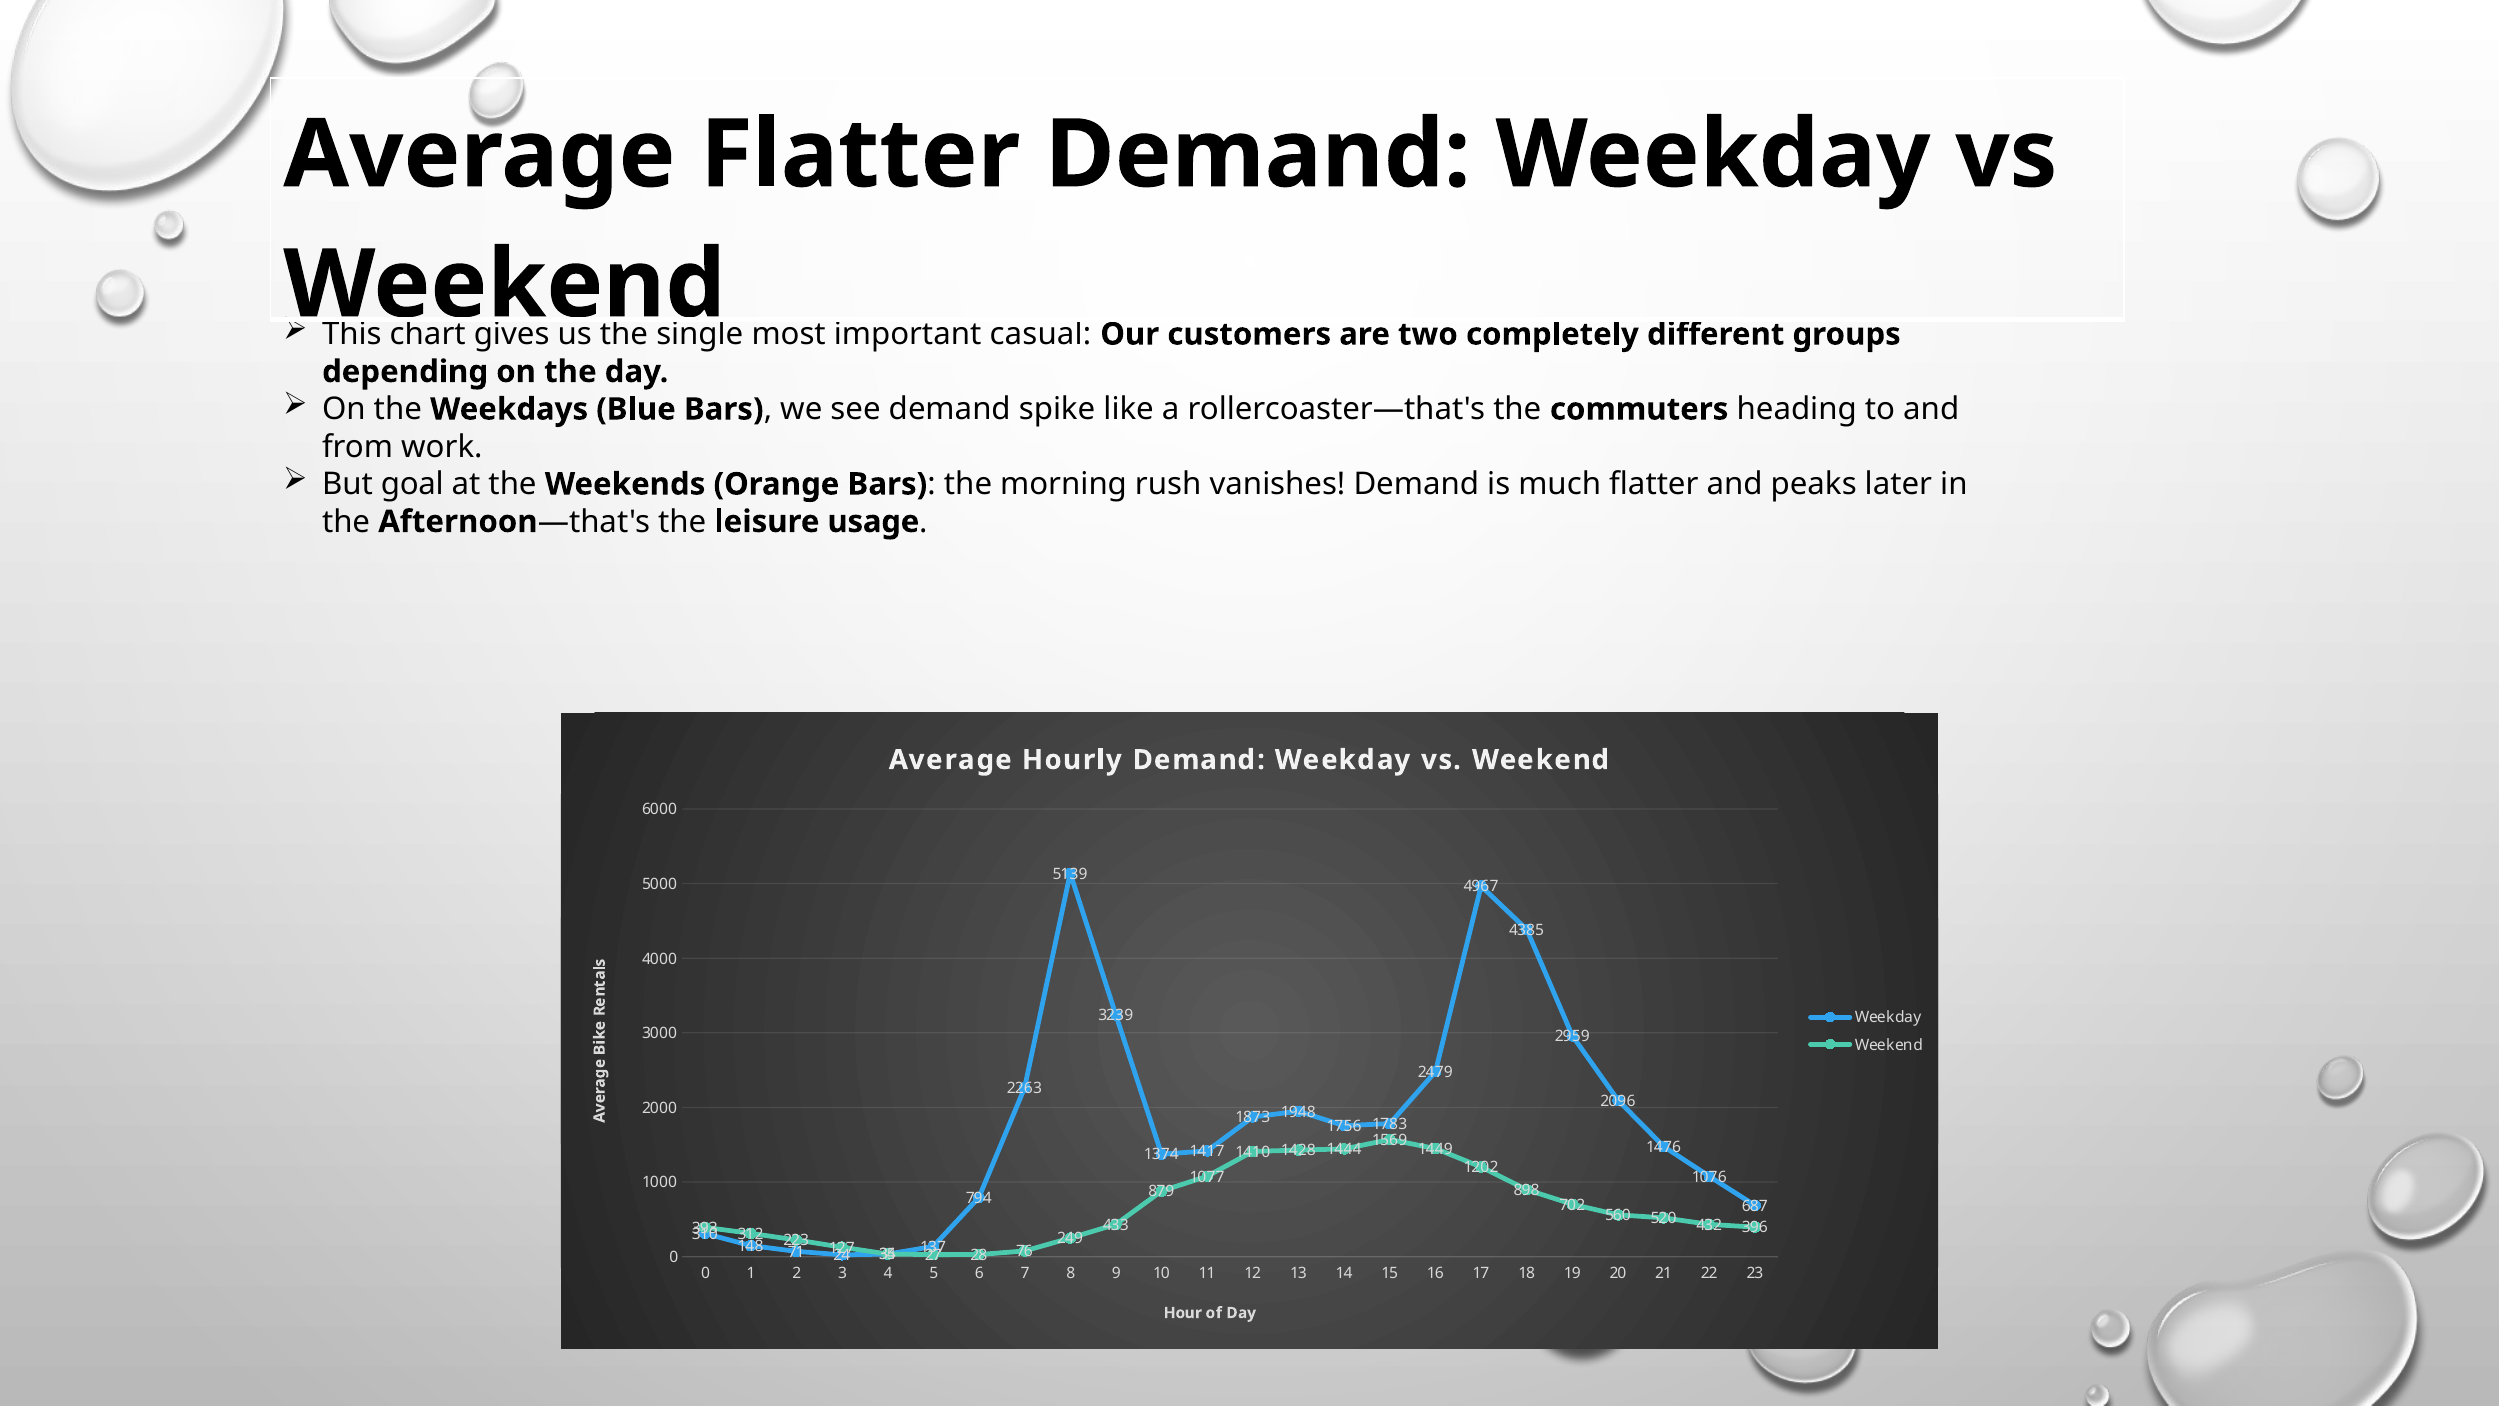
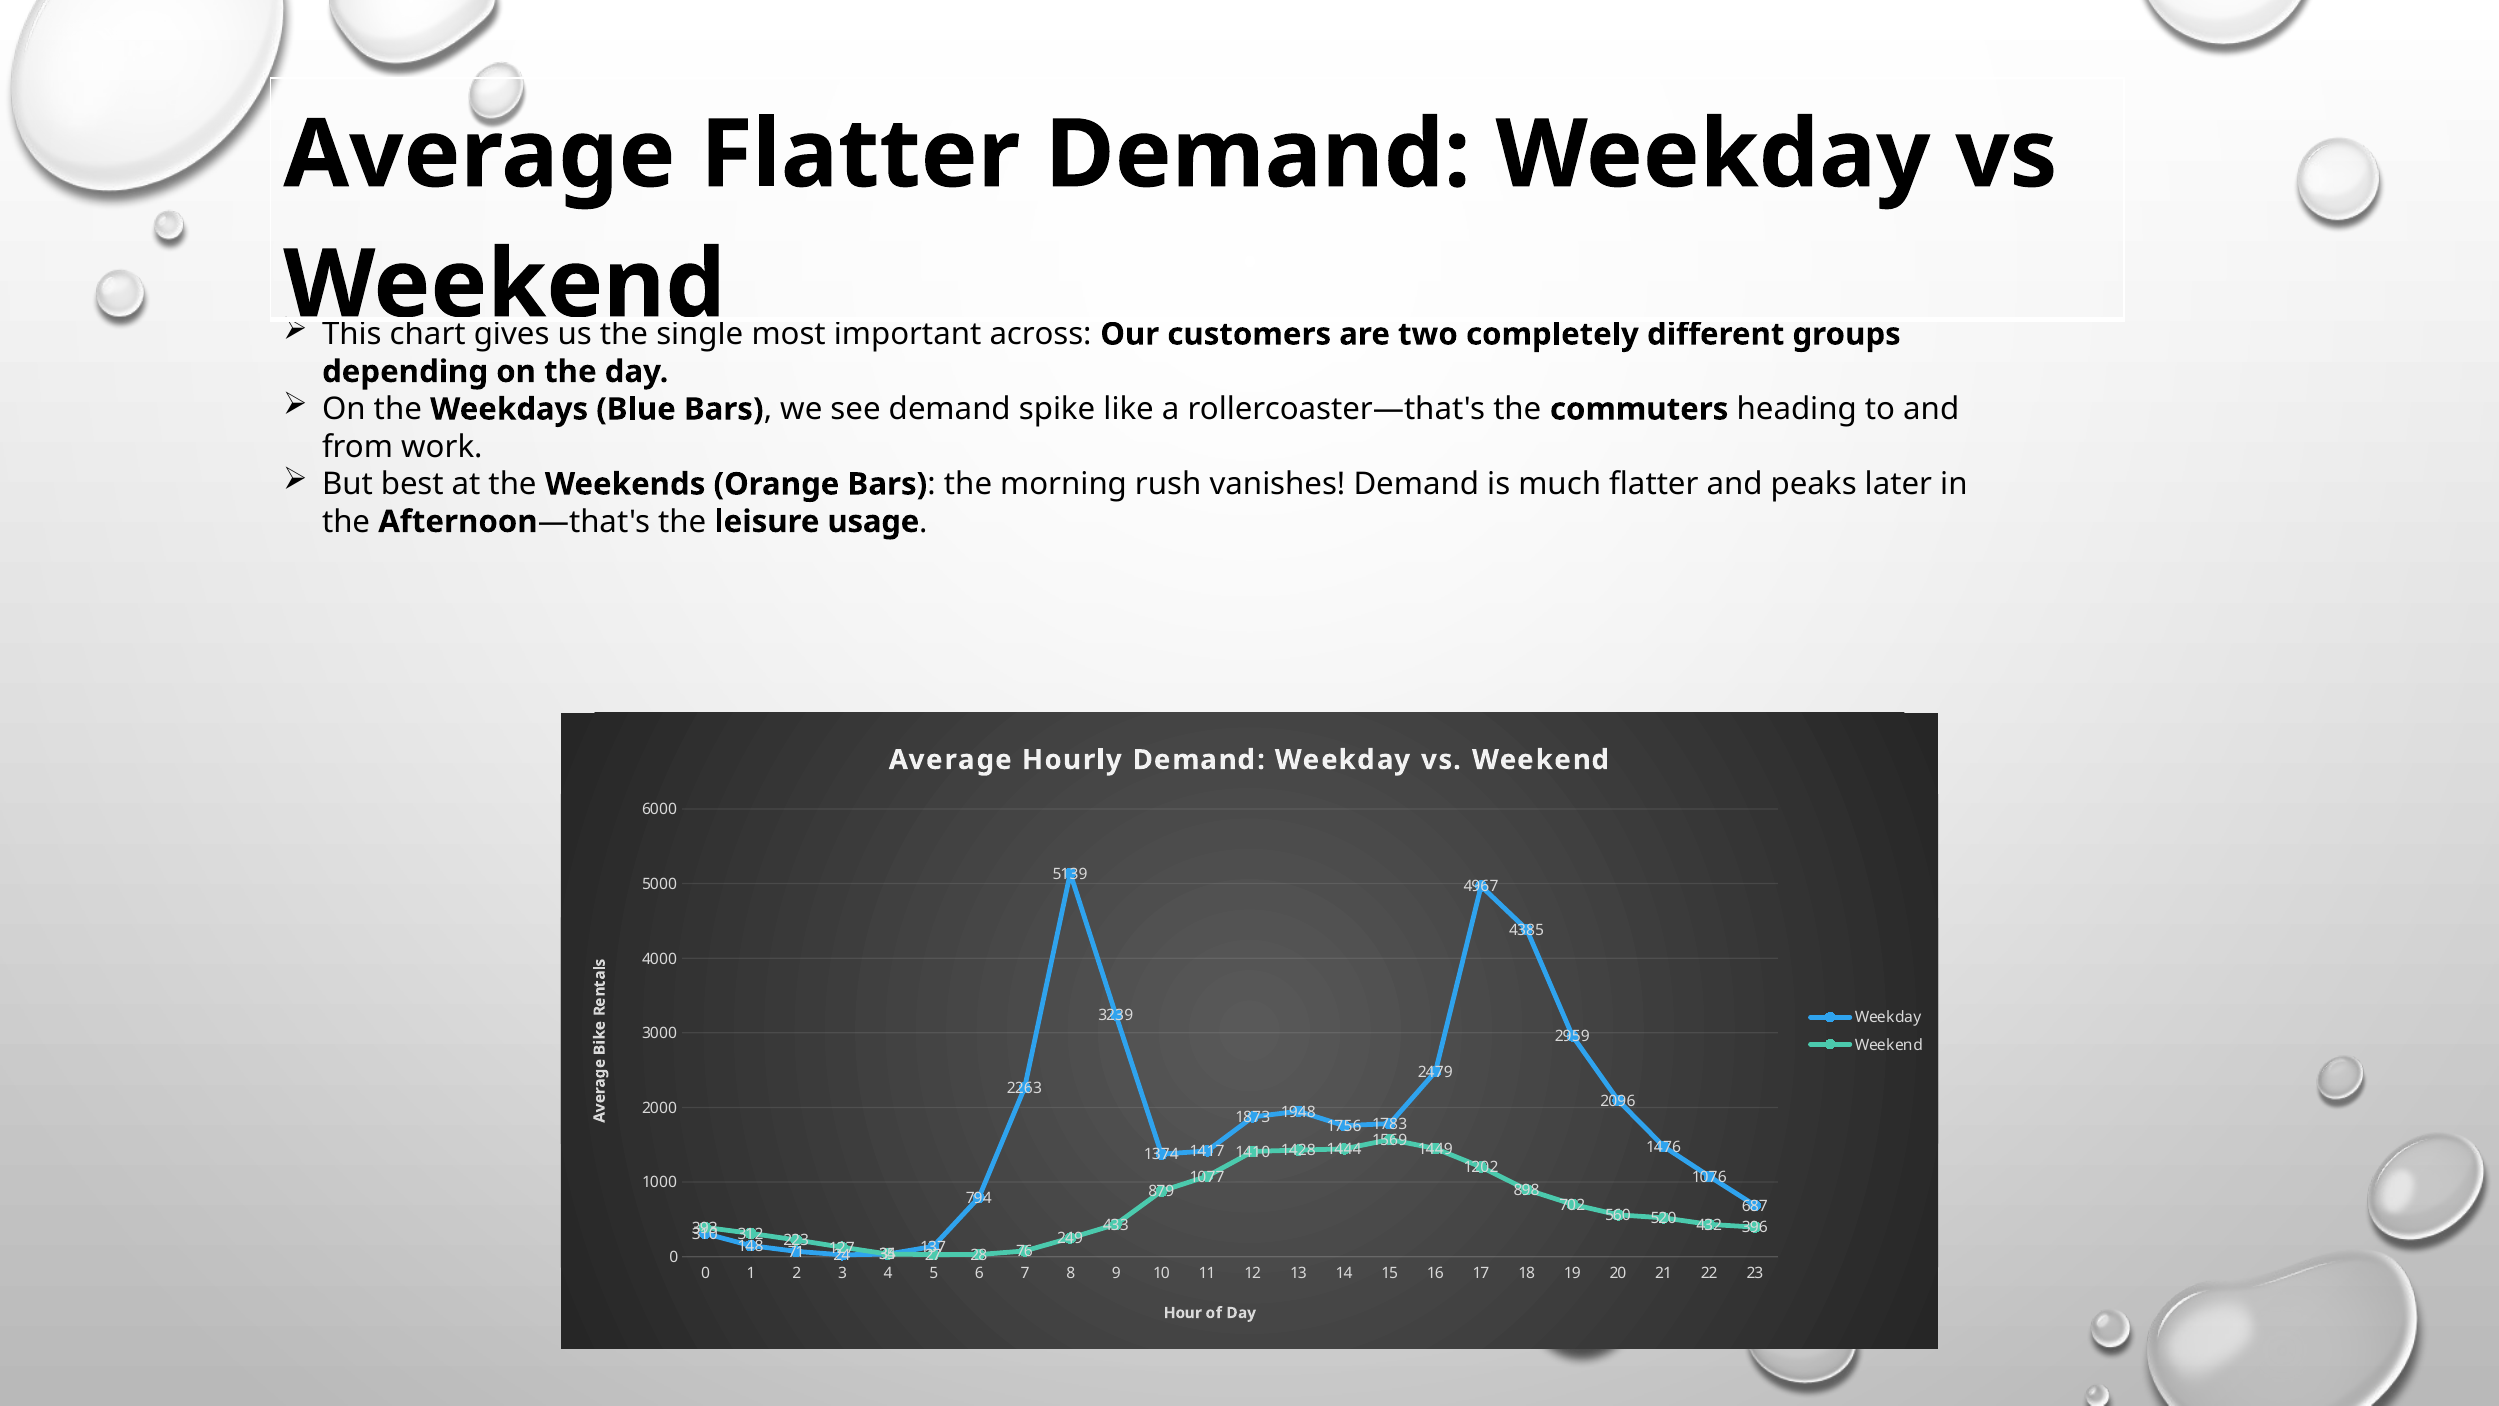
casual: casual -> across (1041, 334)
goal: goal -> best (412, 484)
